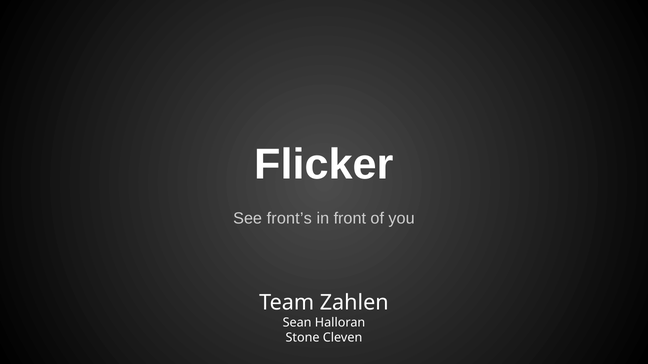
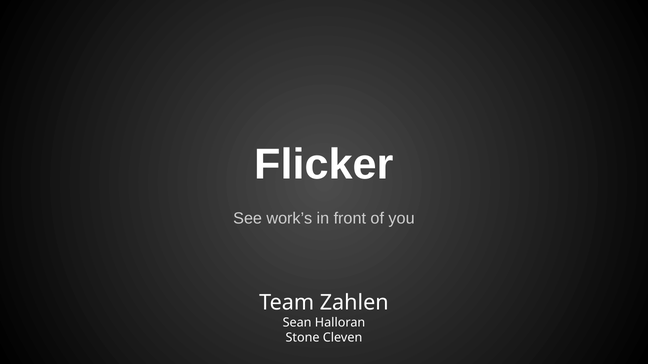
front’s: front’s -> work’s (289, 219)
